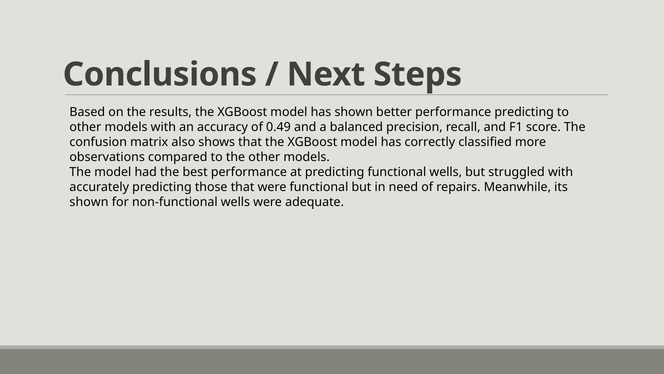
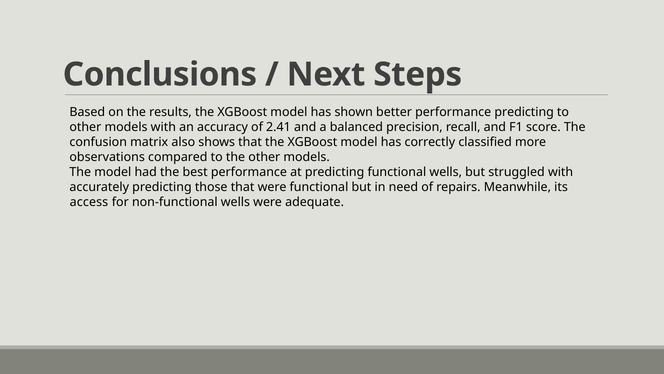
0.49: 0.49 -> 2.41 (278, 127)
shown: shown -> access (89, 202)
